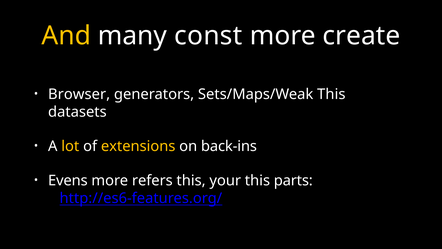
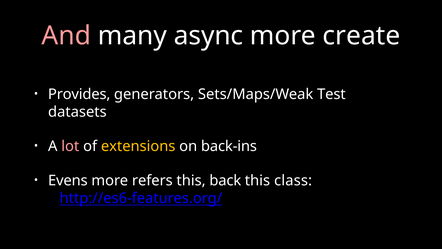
And colour: yellow -> pink (66, 36)
const: const -> async (209, 36)
Browser: Browser -> Provides (79, 94)
Sets/Maps/Weak This: This -> Test (331, 94)
lot colour: yellow -> pink (70, 146)
your: your -> back (225, 180)
parts: parts -> class (293, 180)
